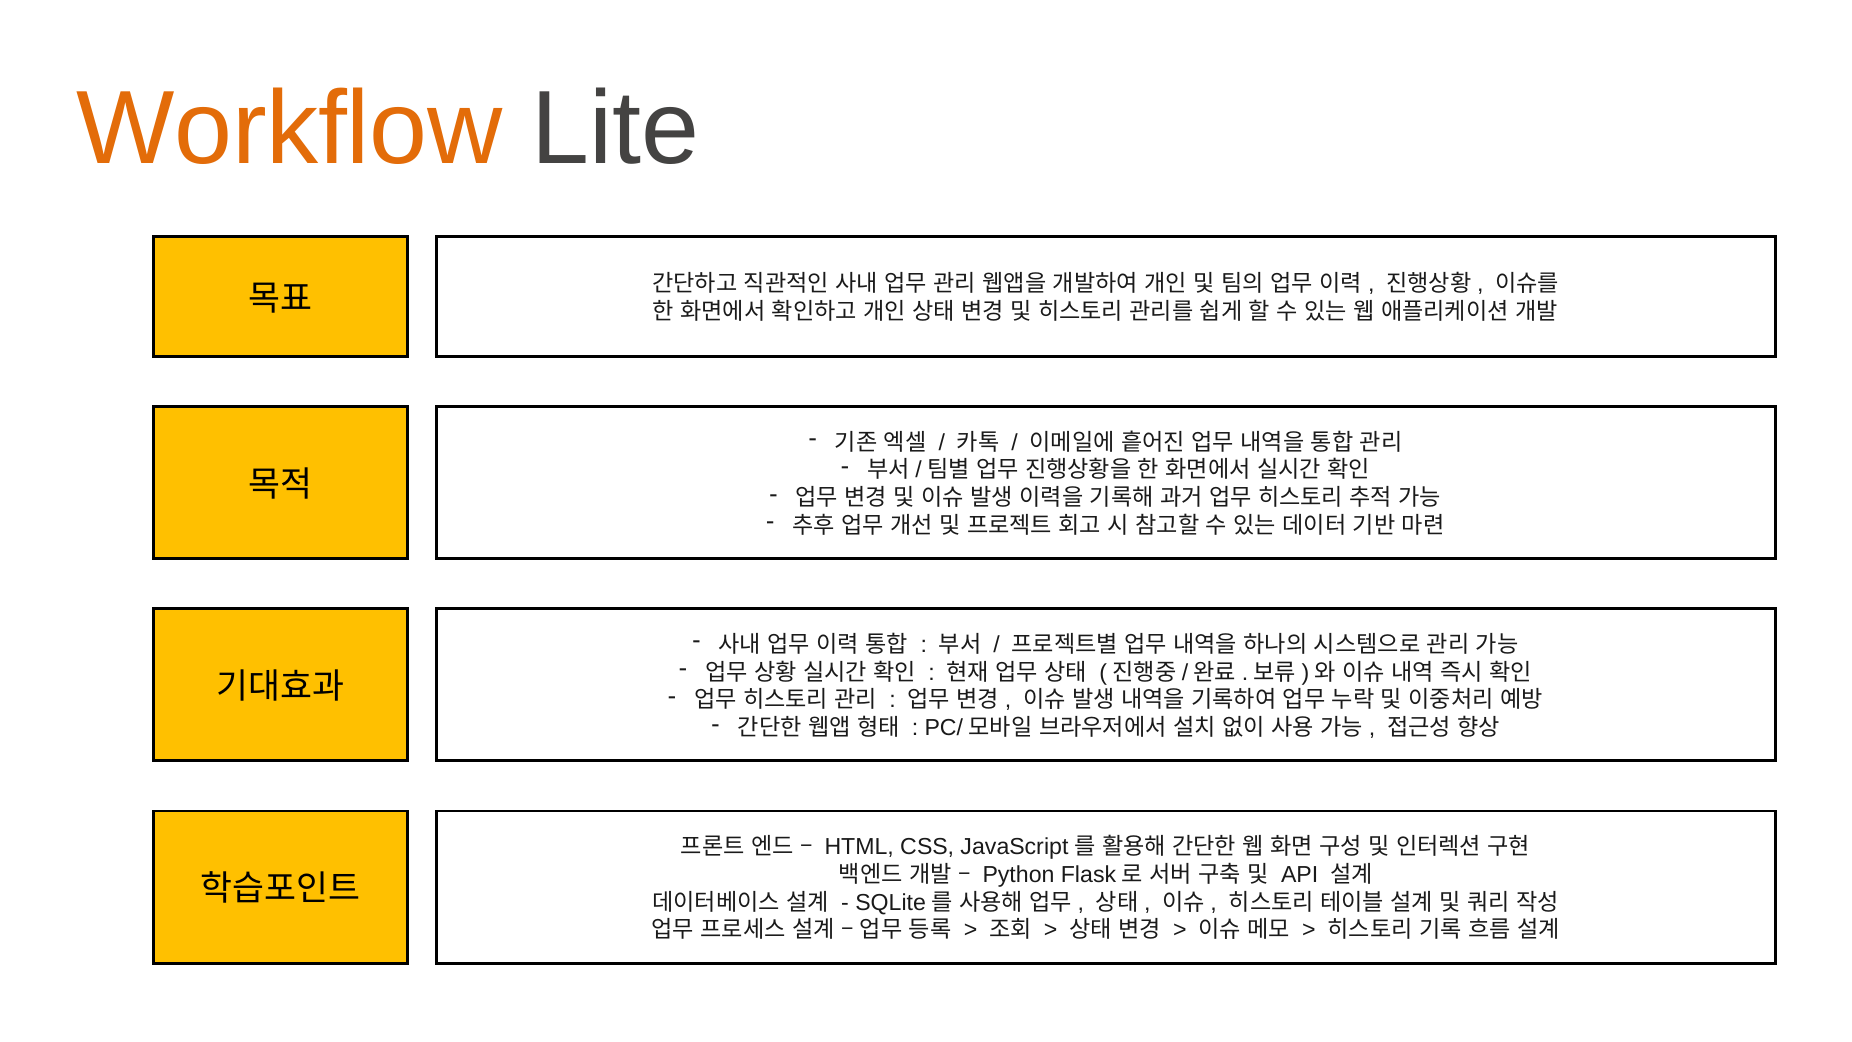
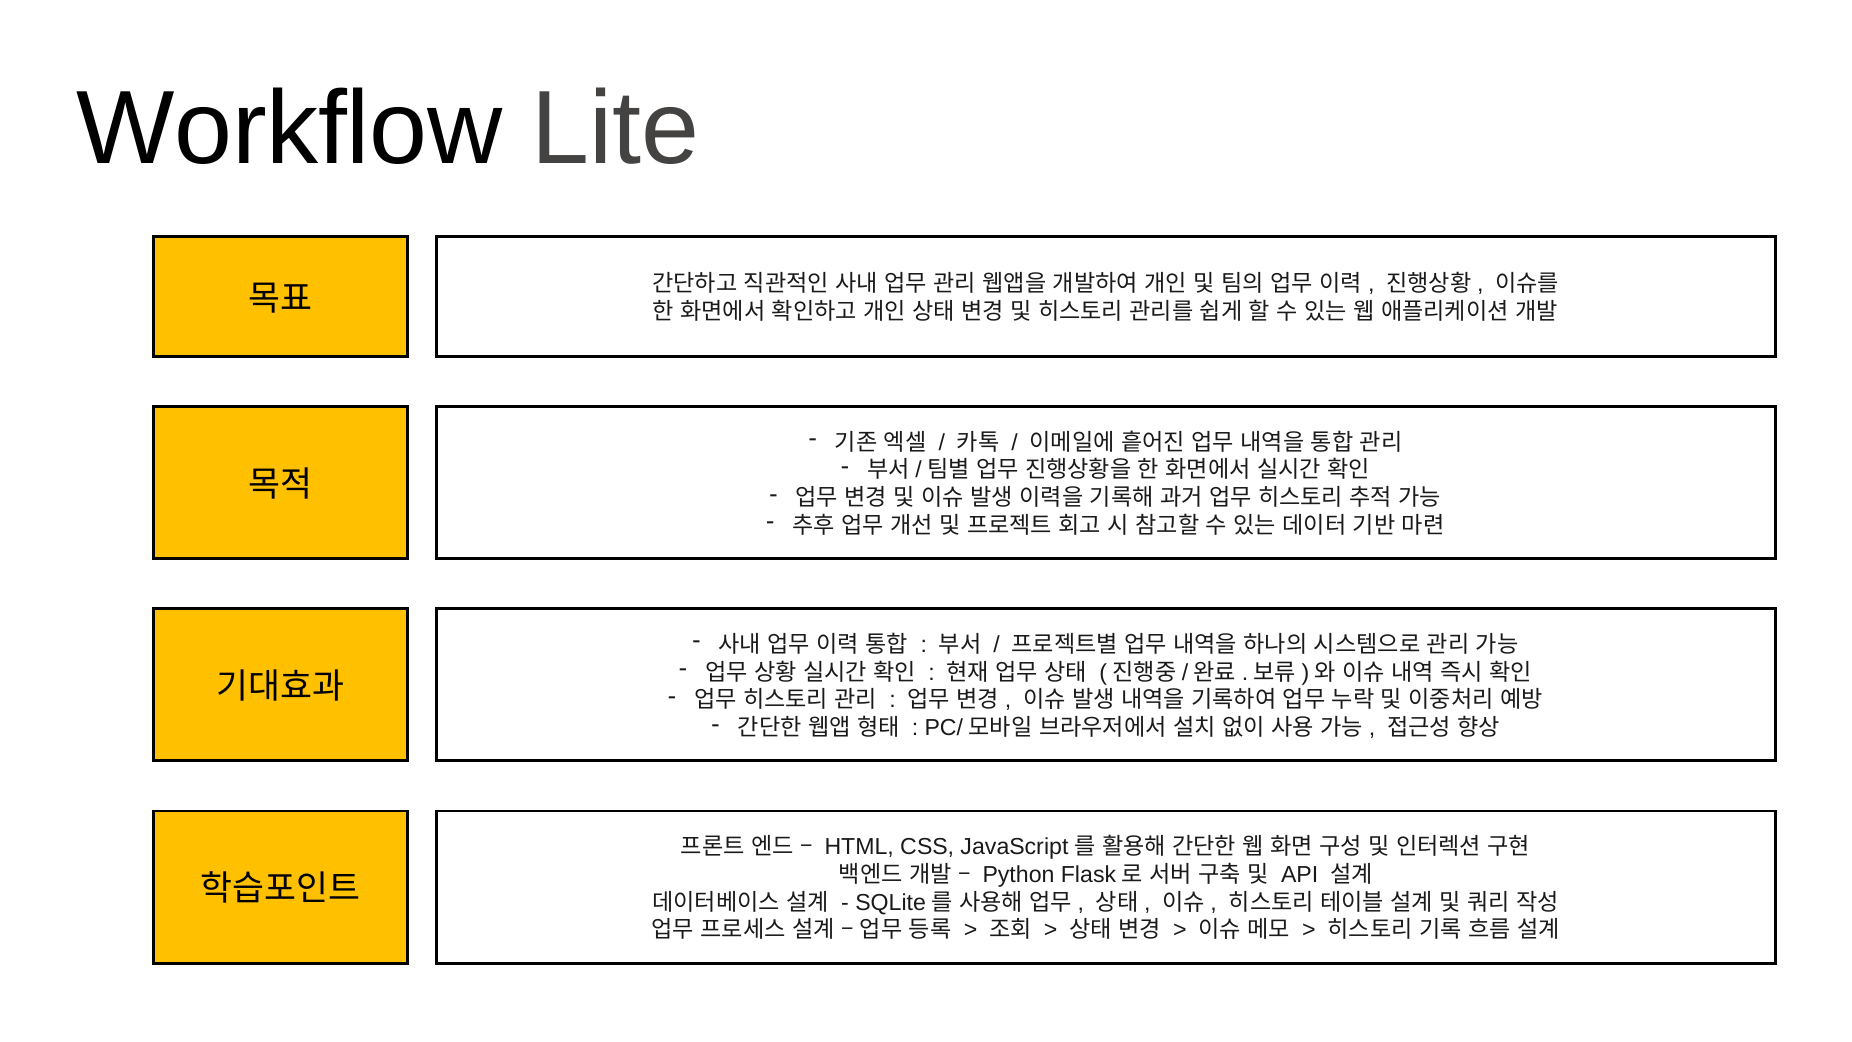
Workflow colour: orange -> black (290, 129)
